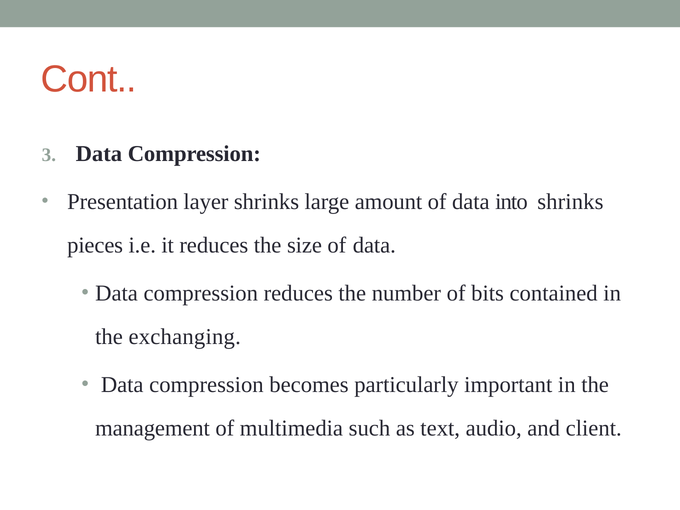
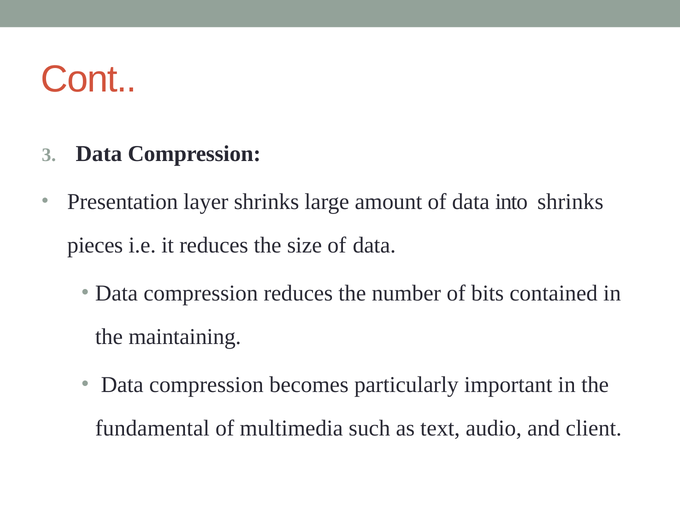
exchanging: exchanging -> maintaining (185, 337)
management: management -> fundamental (152, 428)
